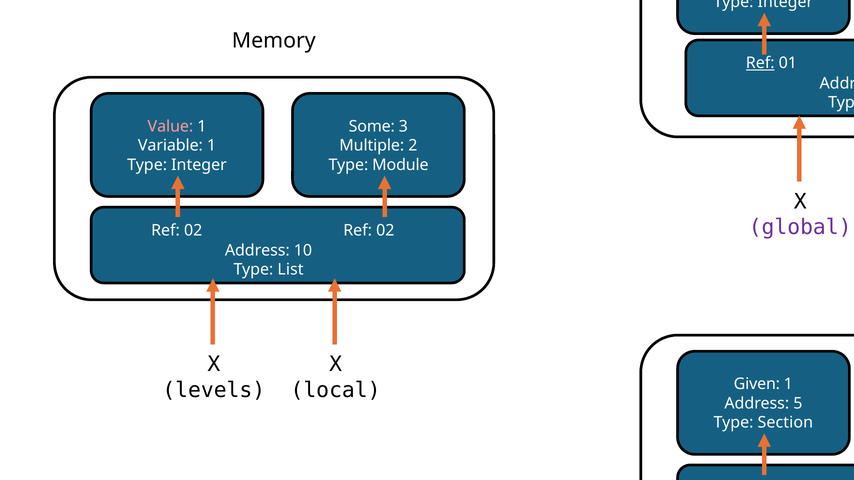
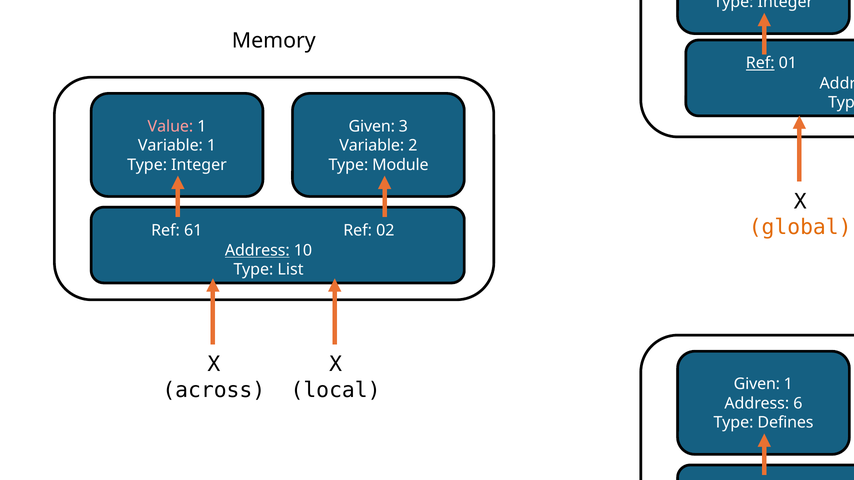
Some: Some -> Given (372, 126)
Multiple: Multiple -> Variable (372, 146)
global colour: purple -> orange (800, 227)
02: 02 -> 61 (193, 230)
Address underline: none -> present (257, 251)
levels: levels -> across (214, 390)
5: 5 -> 6 (798, 404)
Section: Section -> Defines (785, 423)
